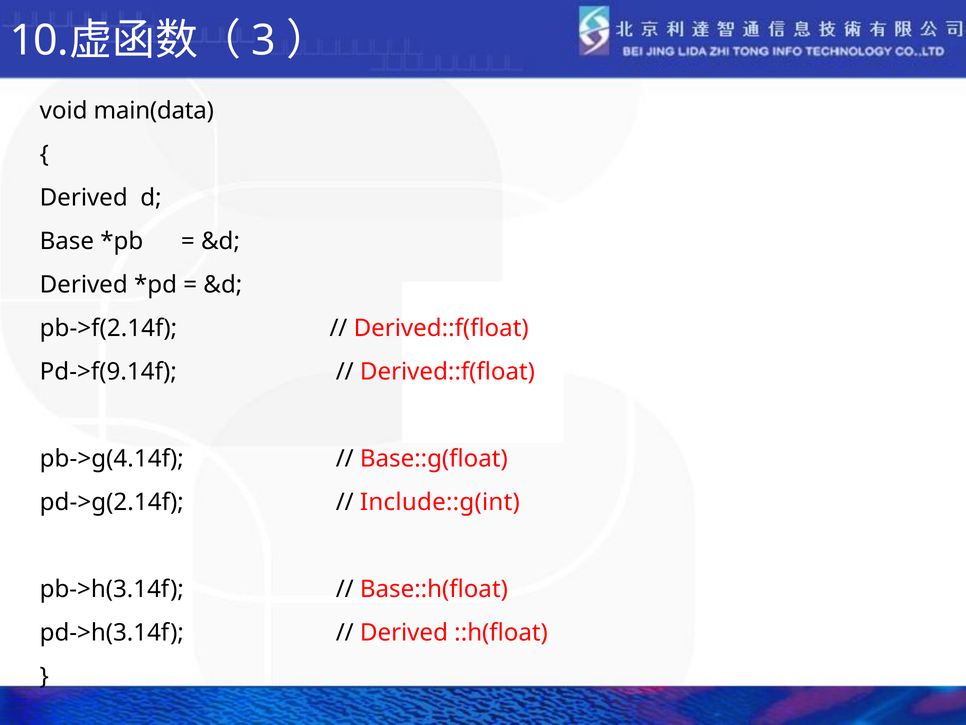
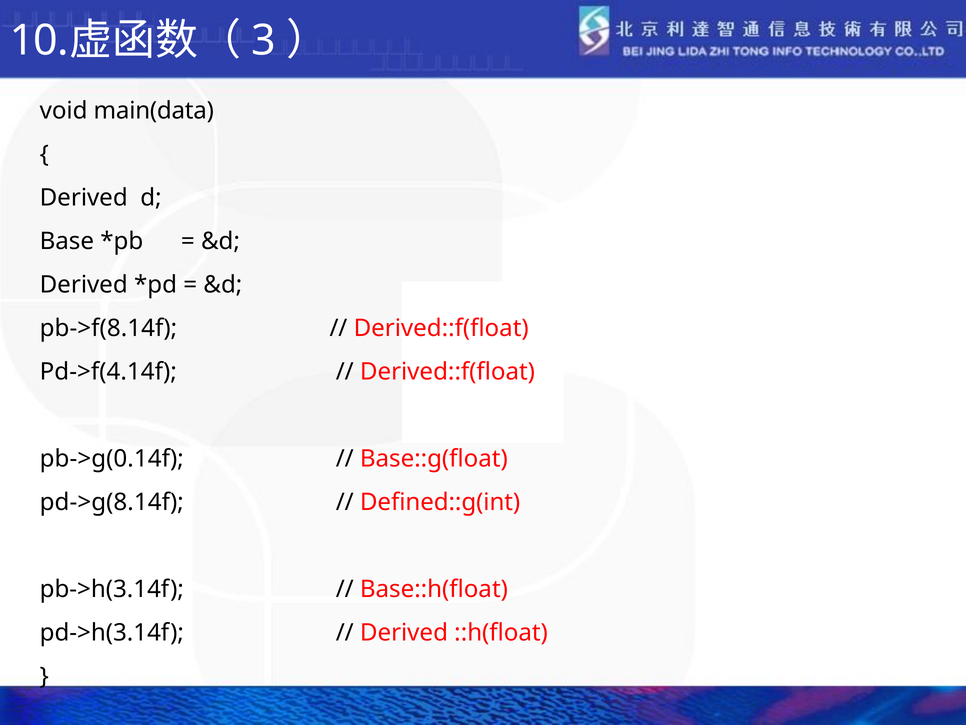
pb->f(2.14f: pb->f(2.14f -> pb->f(8.14f (108, 328)
Pd->f(9.14f: Pd->f(9.14f -> Pd->f(4.14f (108, 372)
pb->g(4.14f: pb->g(4.14f -> pb->g(0.14f (112, 459)
pd->g(2.14f: pd->g(2.14f -> pd->g(8.14f (112, 502)
Include::g(int: Include::g(int -> Defined::g(int (440, 502)
